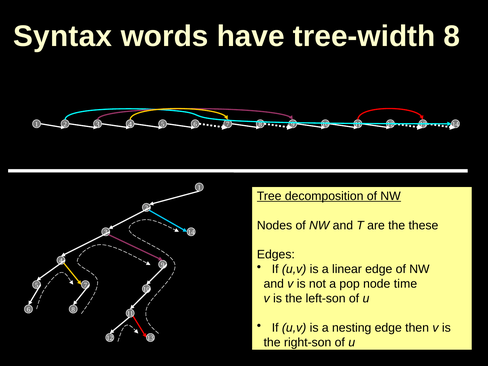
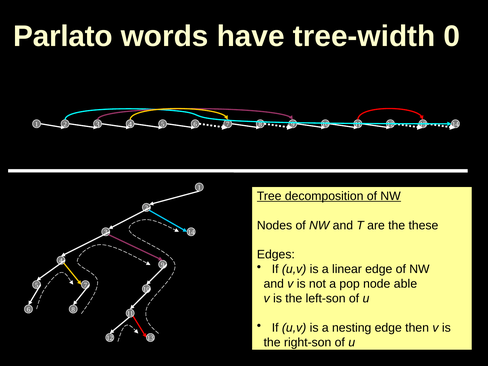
Syntax: Syntax -> Parlato (63, 36)
tree-width 8: 8 -> 0 (452, 36)
time: time -> able (405, 284)
